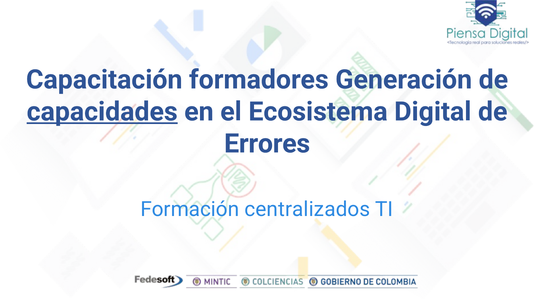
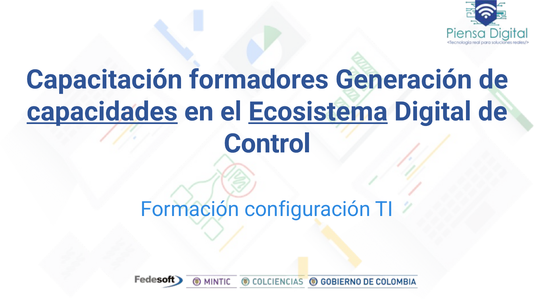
Ecosistema underline: none -> present (318, 112)
Errores: Errores -> Control (267, 144)
centralizados: centralizados -> configuración (307, 210)
